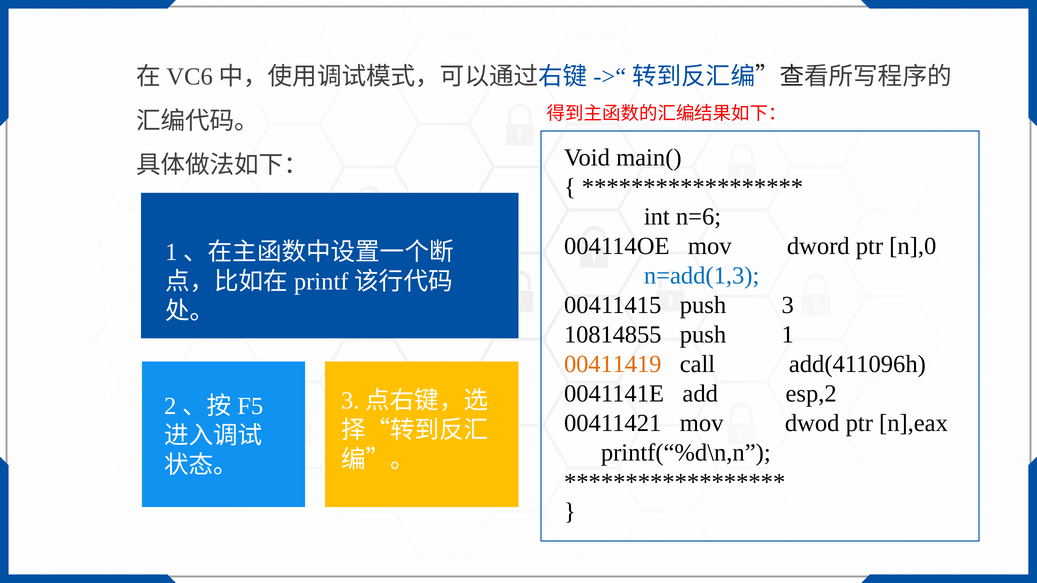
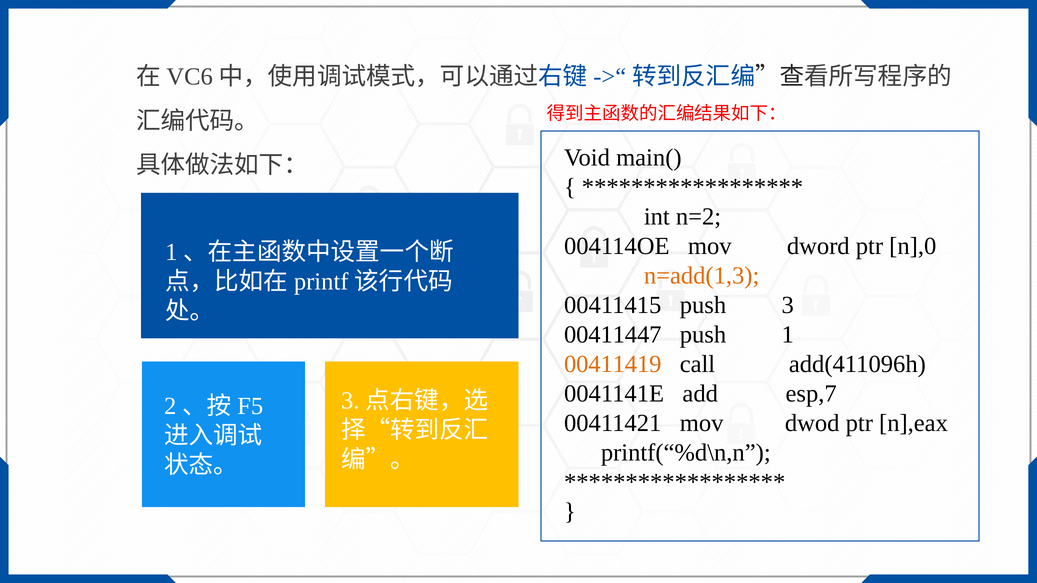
n=6: n=6 -> n=2 (699, 217)
n=add(1,3 colour: blue -> orange (702, 276)
10814855: 10814855 -> 00411447 (613, 335)
esp,2: esp,2 -> esp,7 (811, 394)
